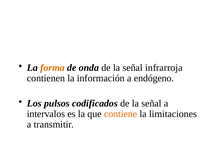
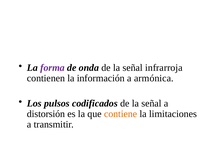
forma colour: orange -> purple (52, 68)
endógeno: endógeno -> armónica (154, 78)
intervalos: intervalos -> distorsión (46, 114)
